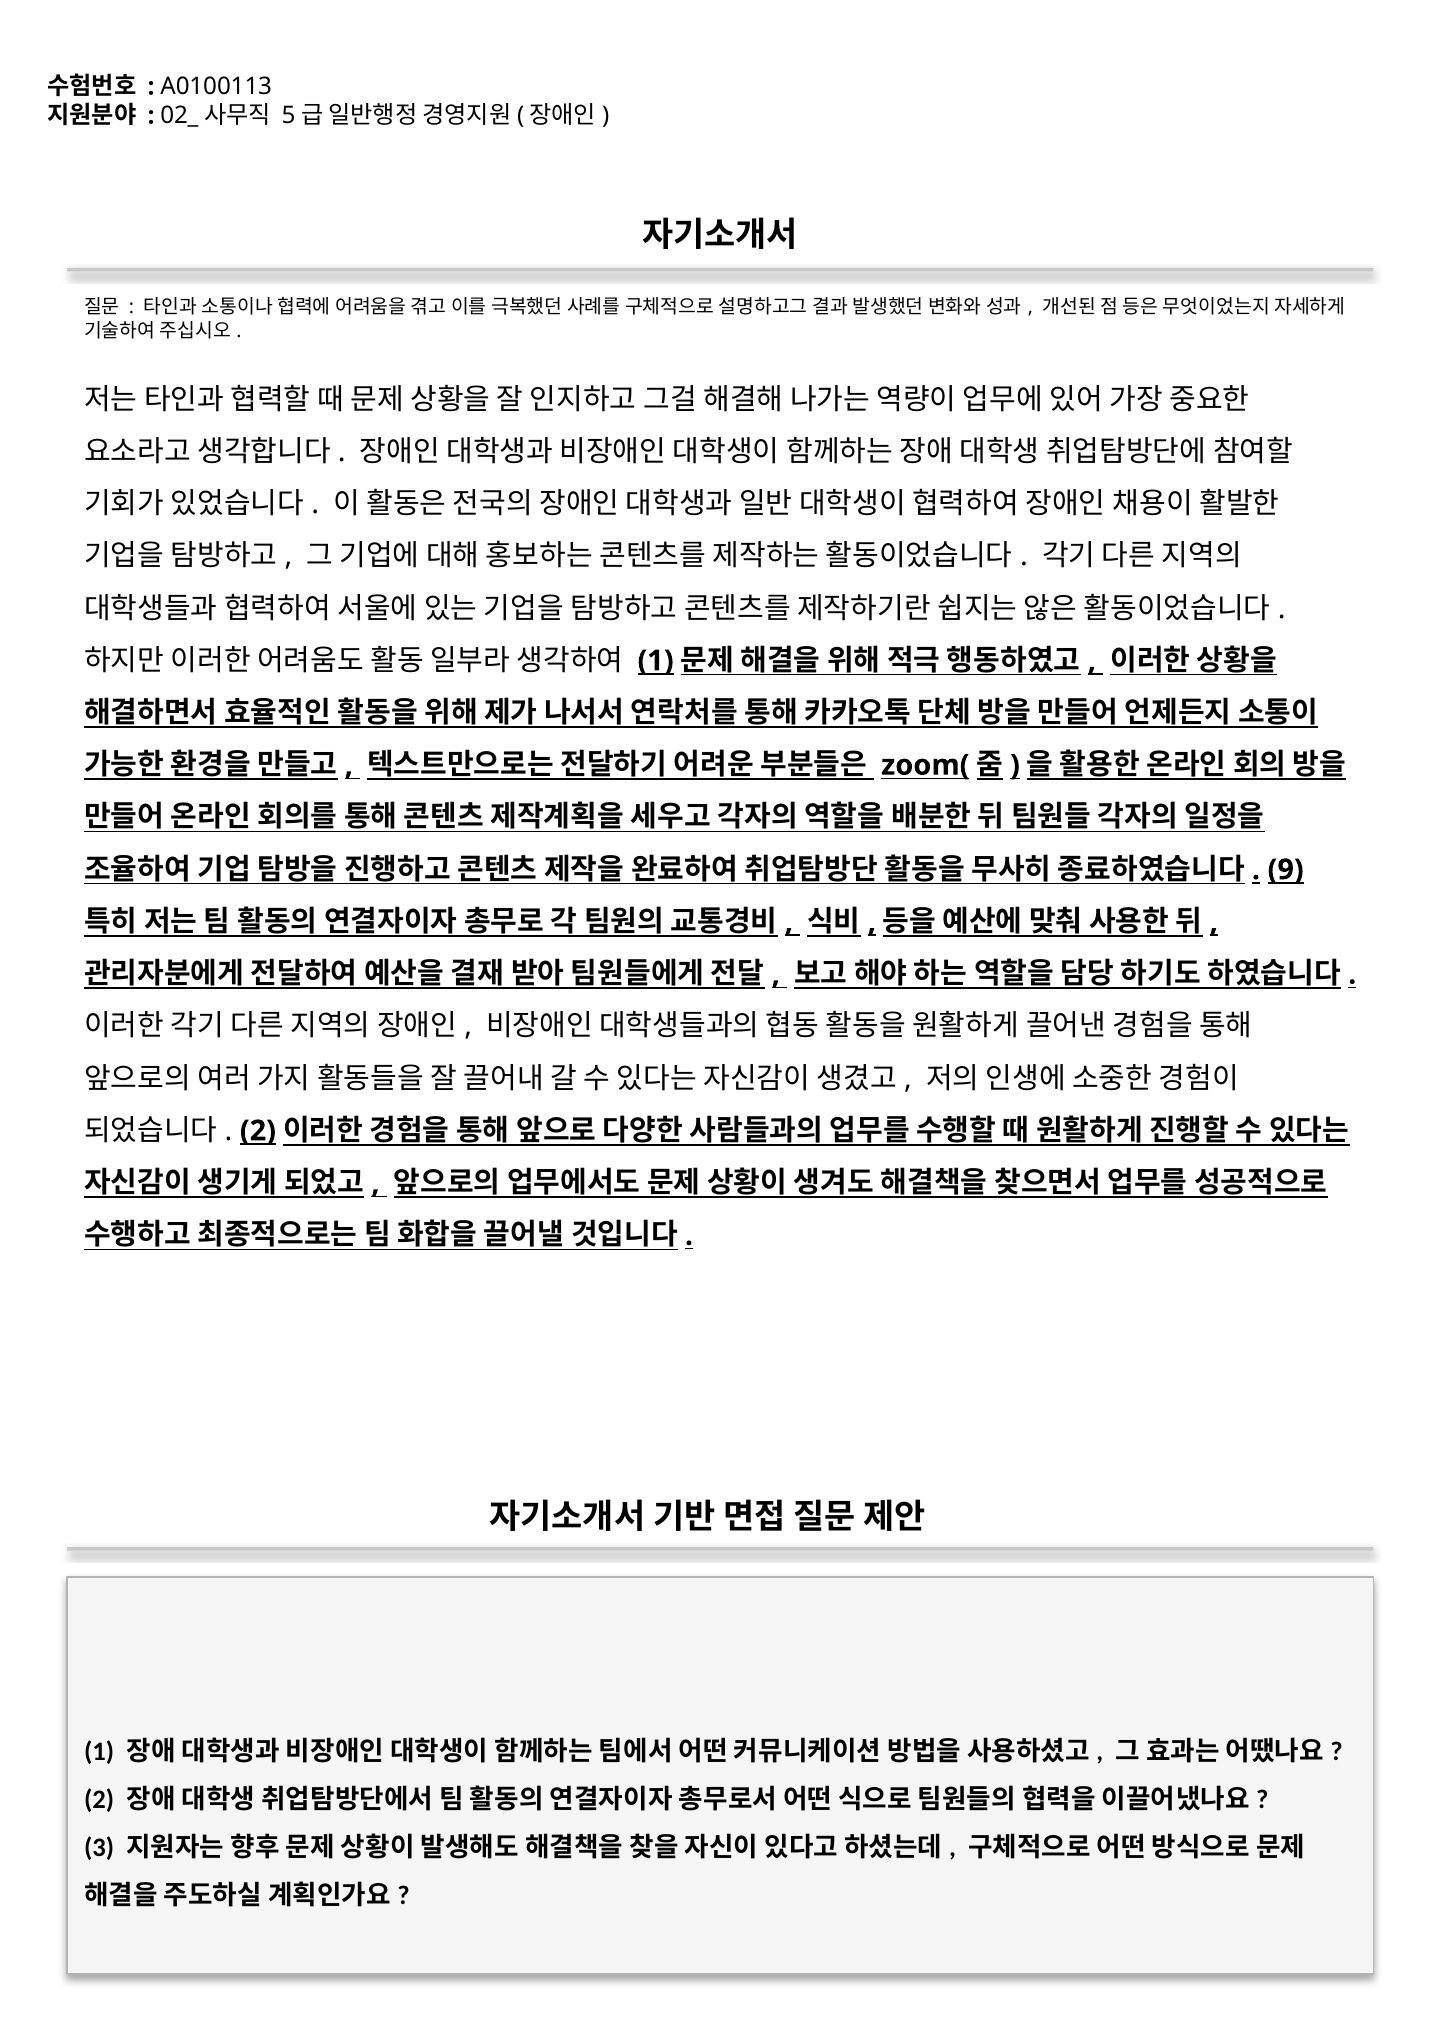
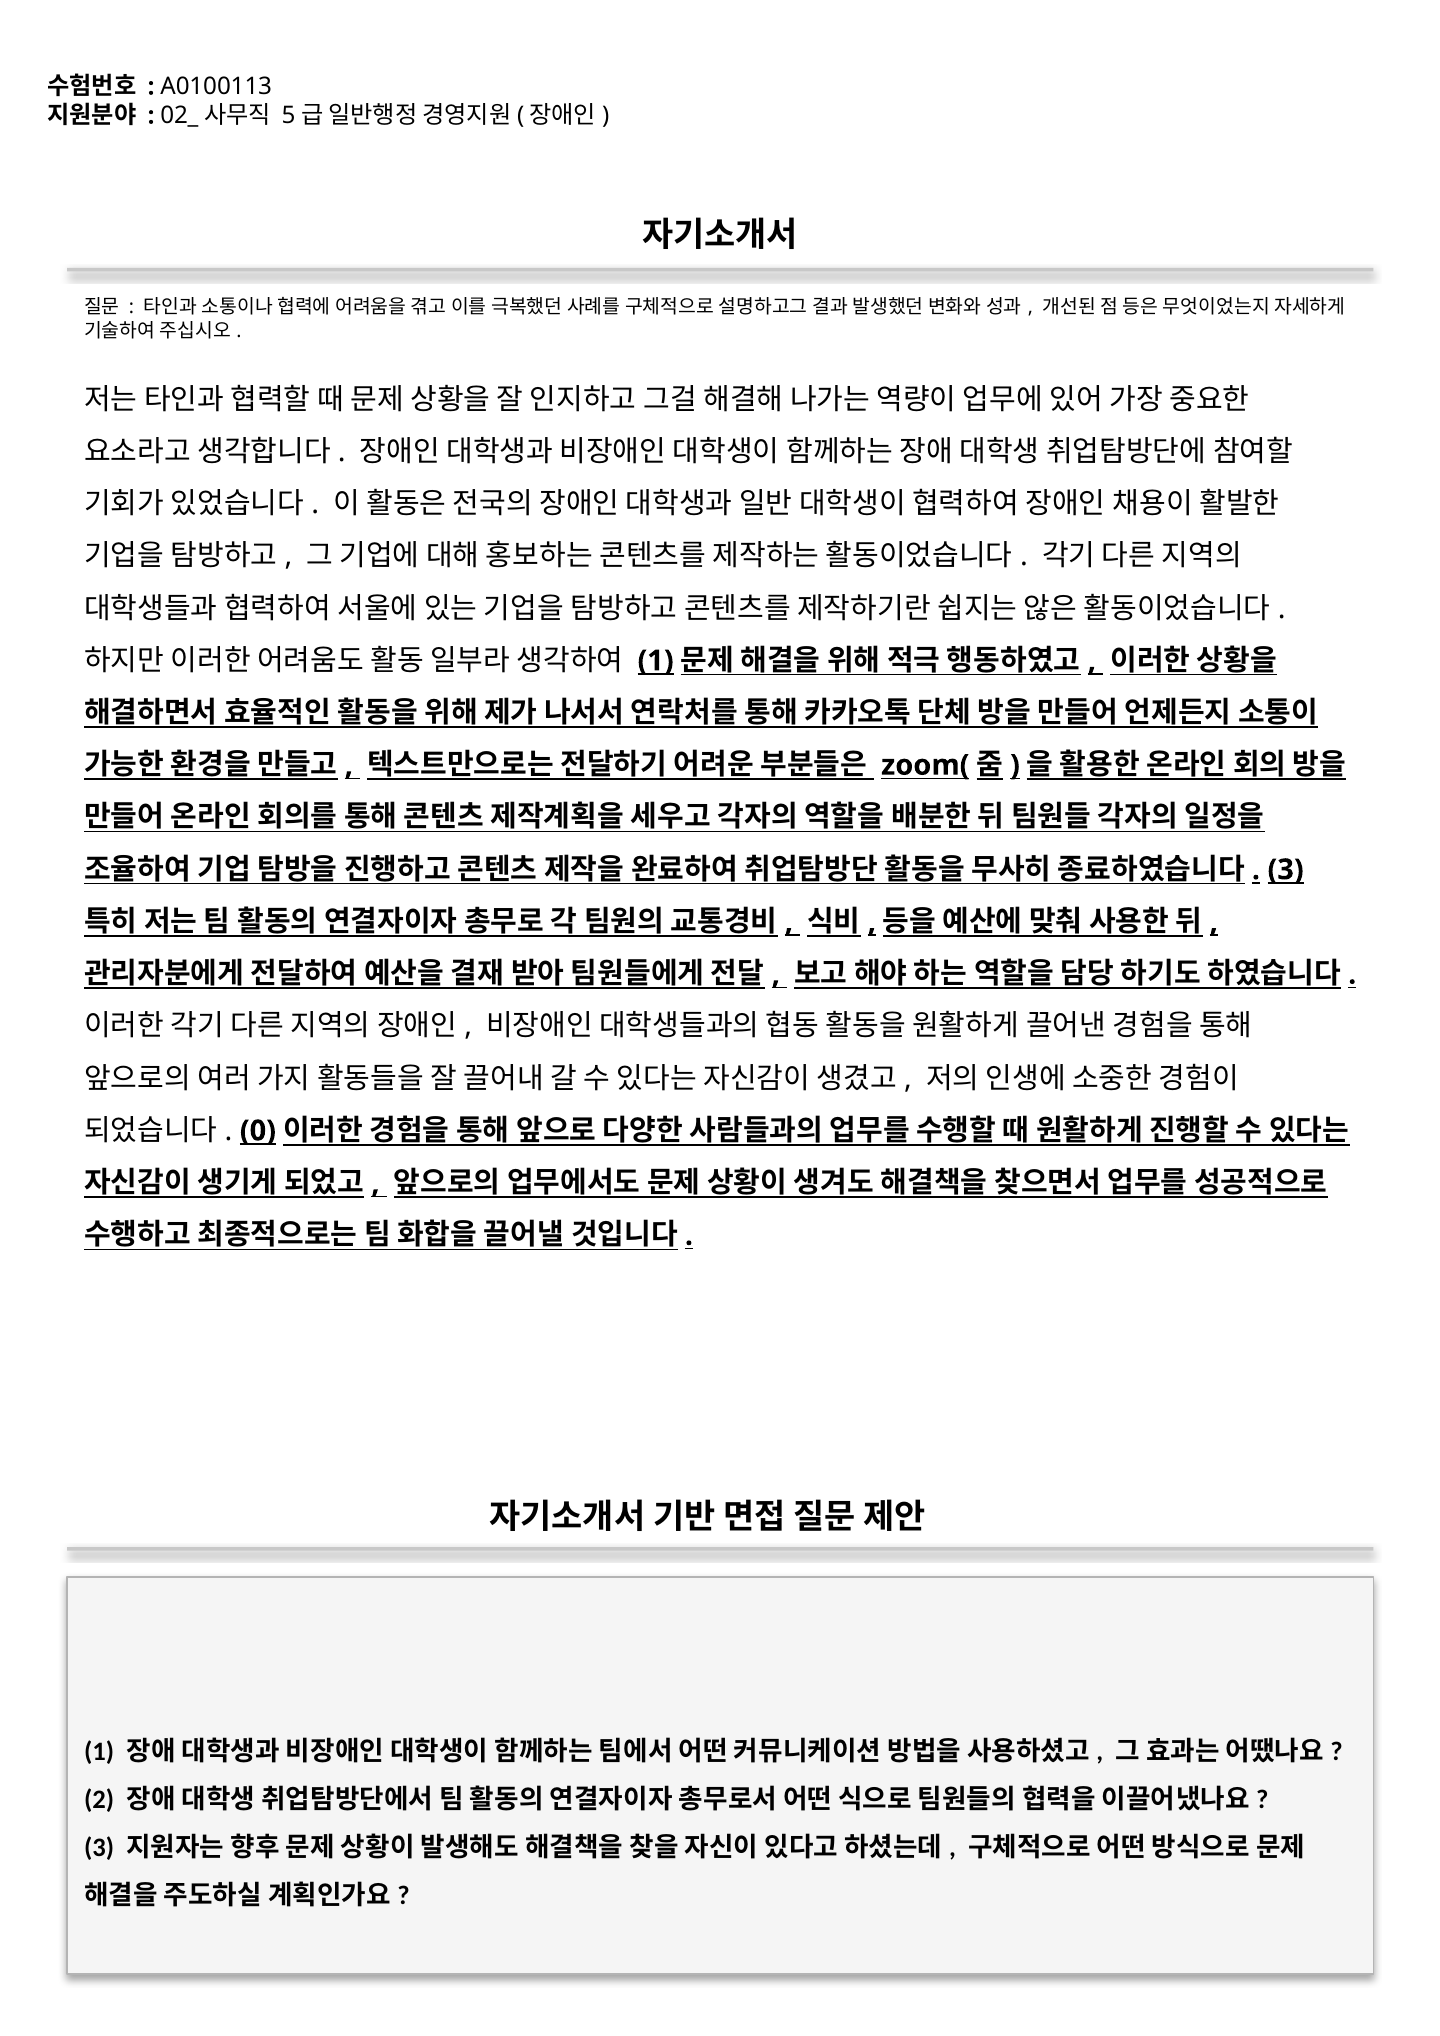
9: 9 -> 3 (1286, 870)
2: 2 -> 0 (258, 1131)
